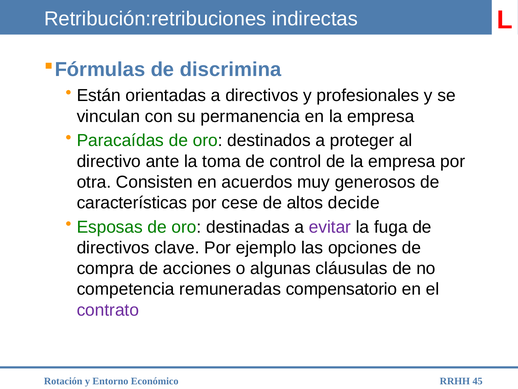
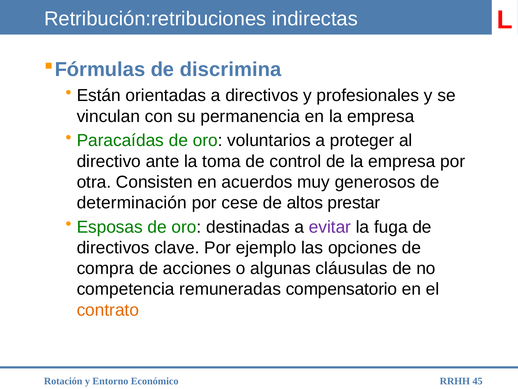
destinados: destinados -> voluntarios (269, 140)
características: características -> determinación (132, 203)
decide: decide -> prestar (354, 203)
contrato colour: purple -> orange (108, 310)
